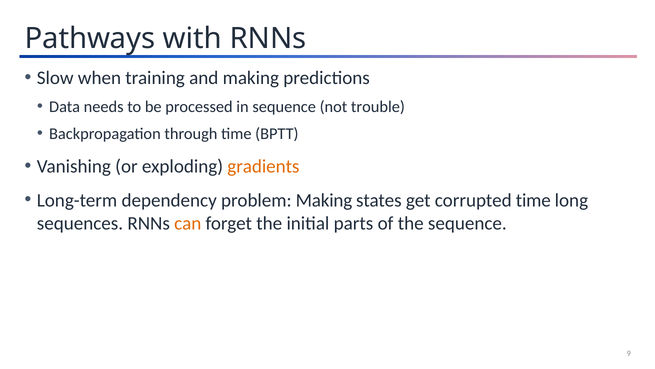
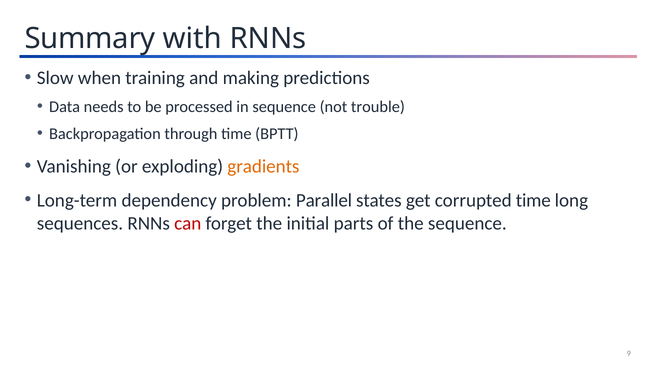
Pathways: Pathways -> Summary (90, 38)
problem Making: Making -> Parallel (324, 200)
can colour: orange -> red (188, 223)
